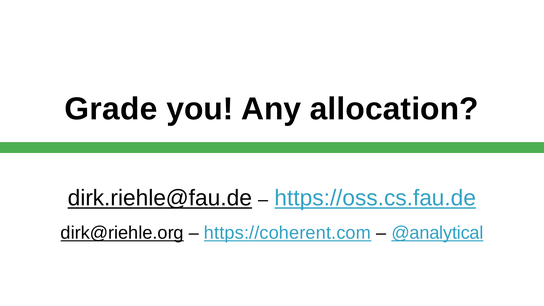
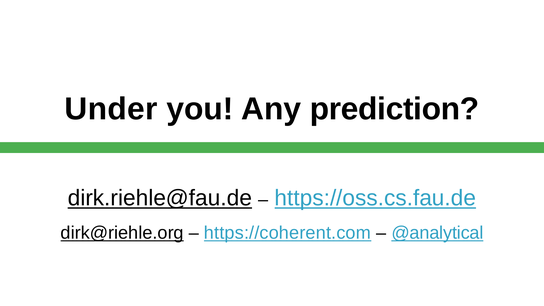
Grade: Grade -> Under (111, 109)
allocation: allocation -> prediction (394, 109)
